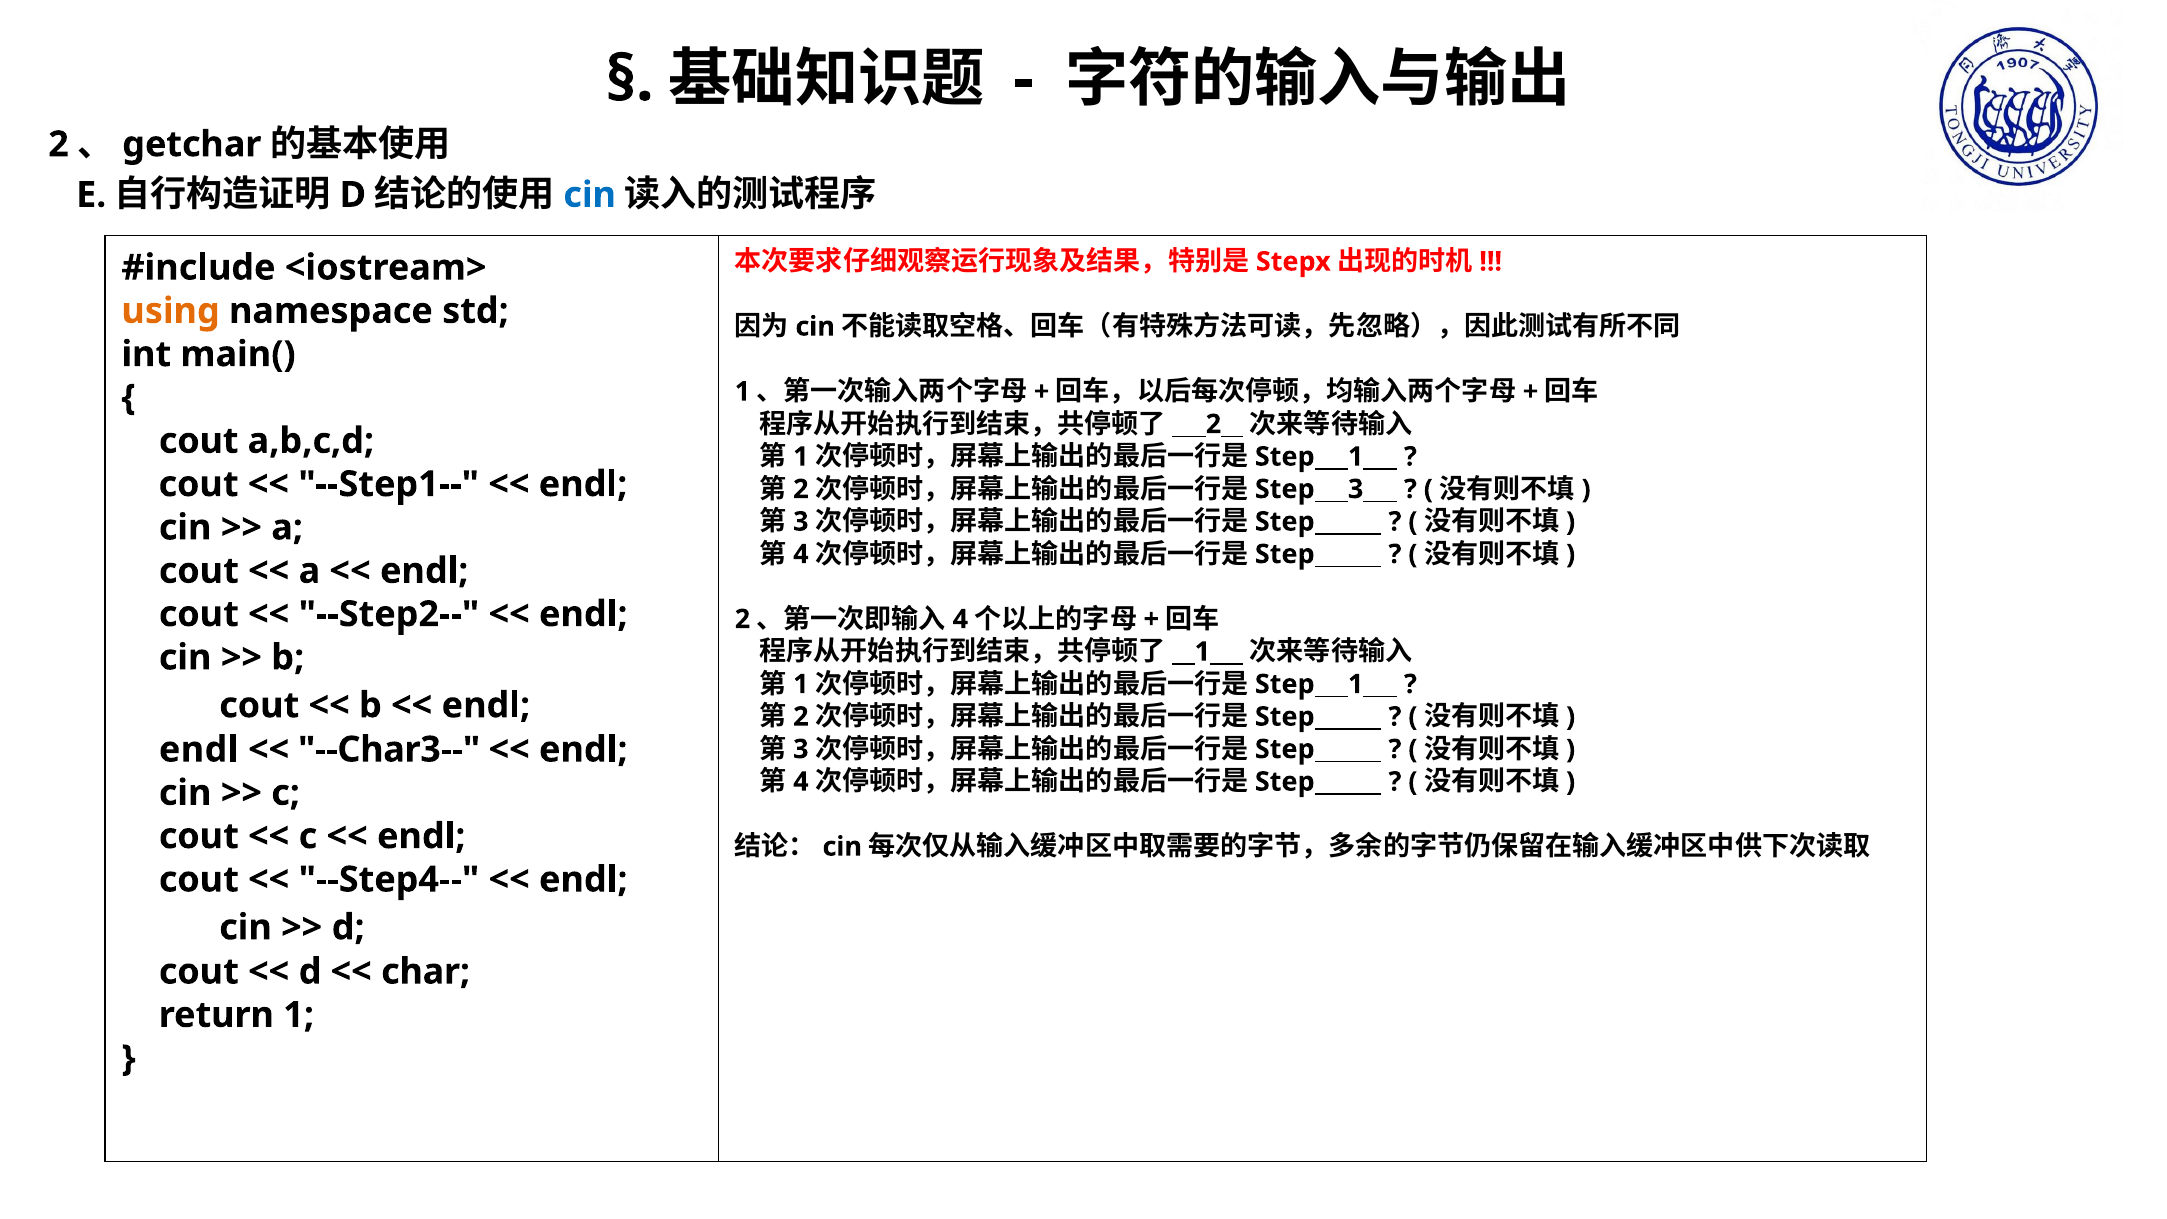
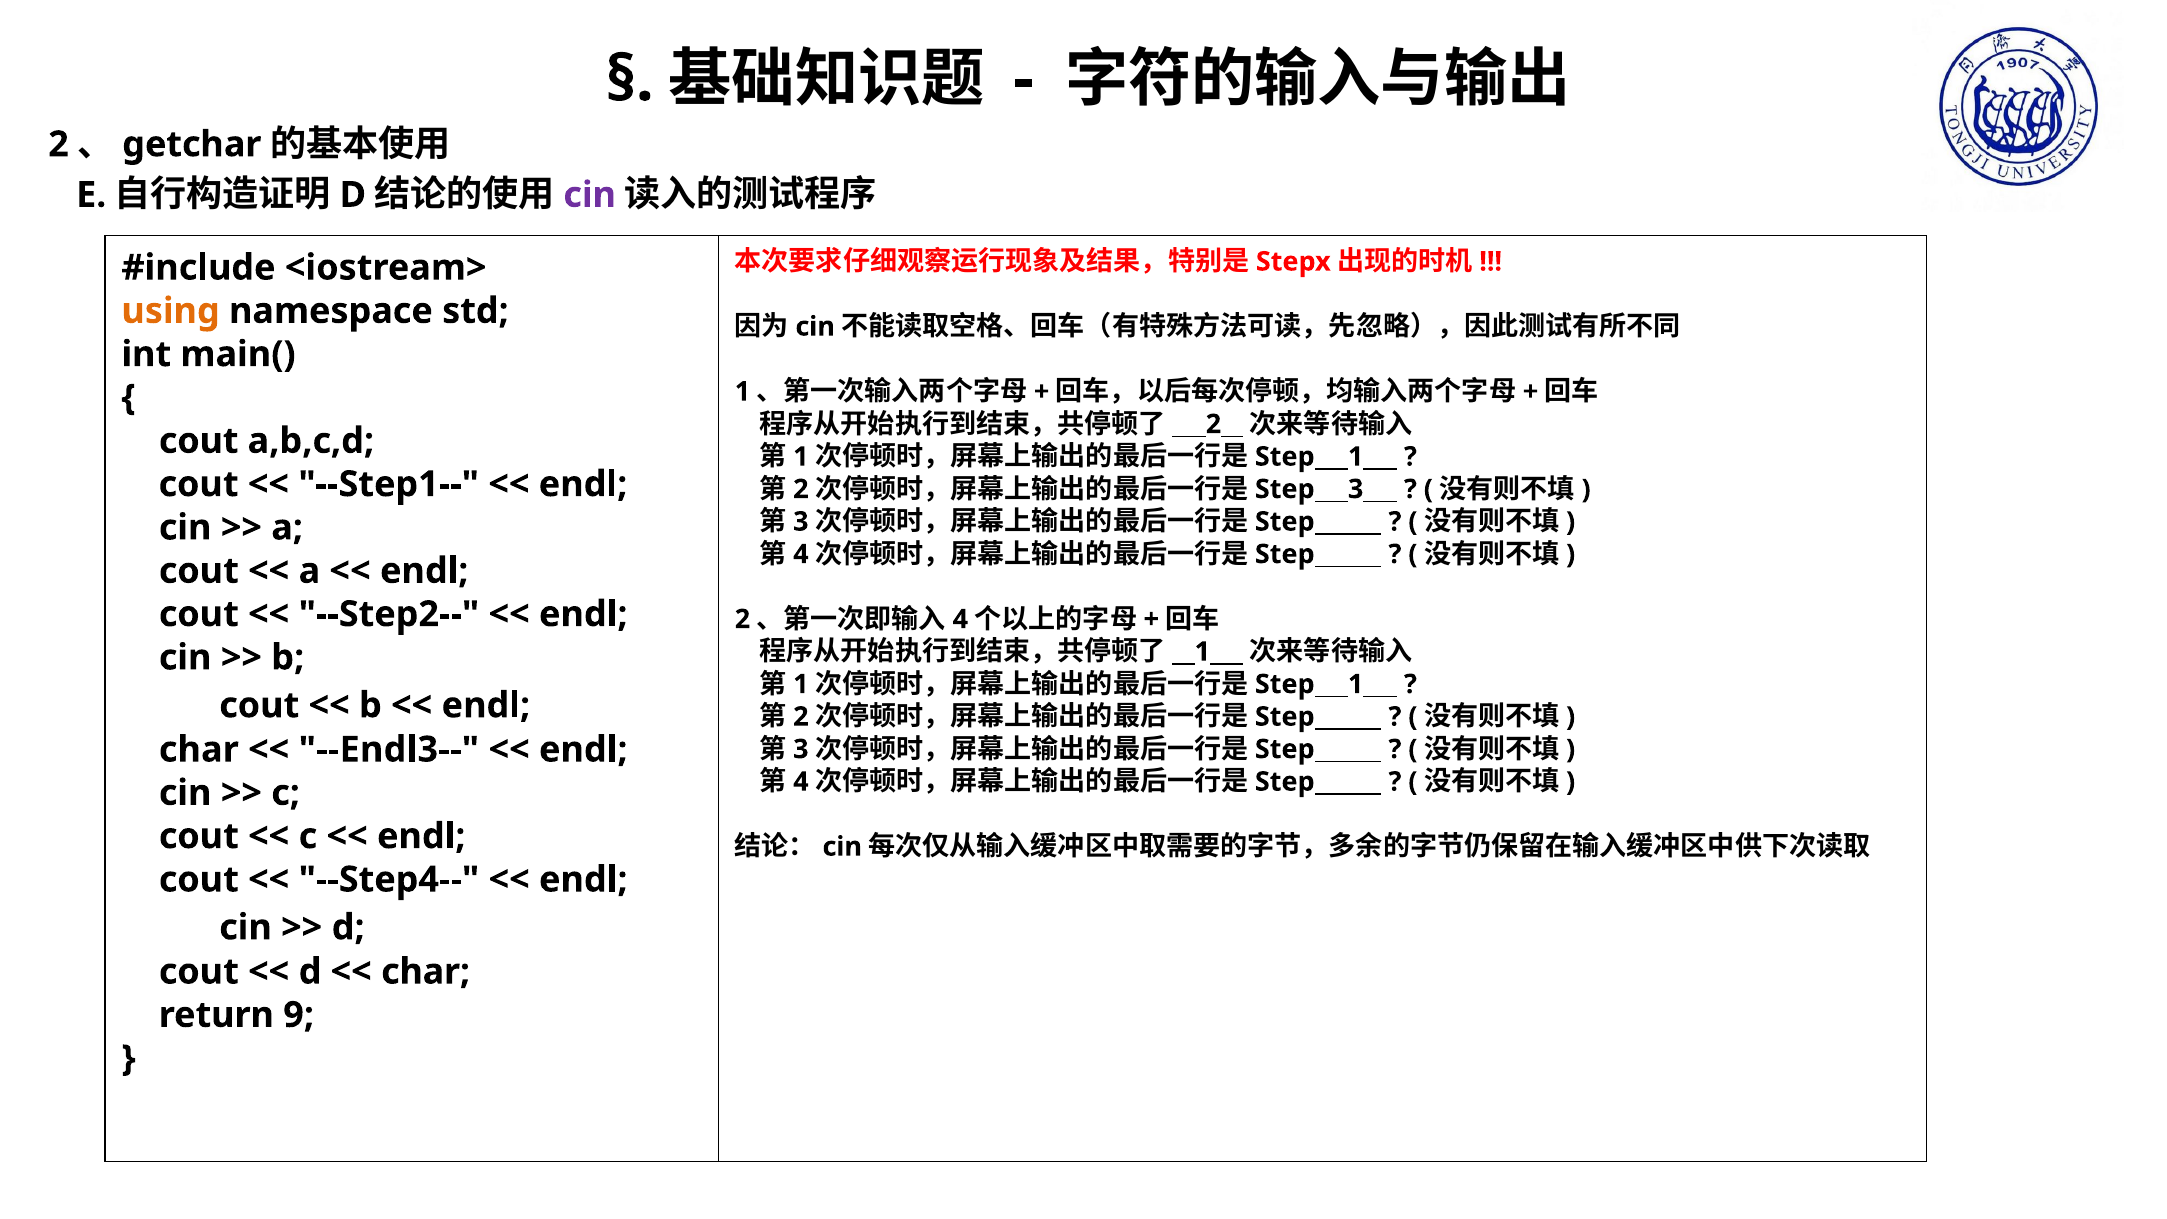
cin colour: blue -> purple (590, 195)
endl: endl -> char (199, 750)
--Char3--: --Char3-- -> --Endl3-- (389, 750)
return 1: 1 -> 9 (299, 1015)
